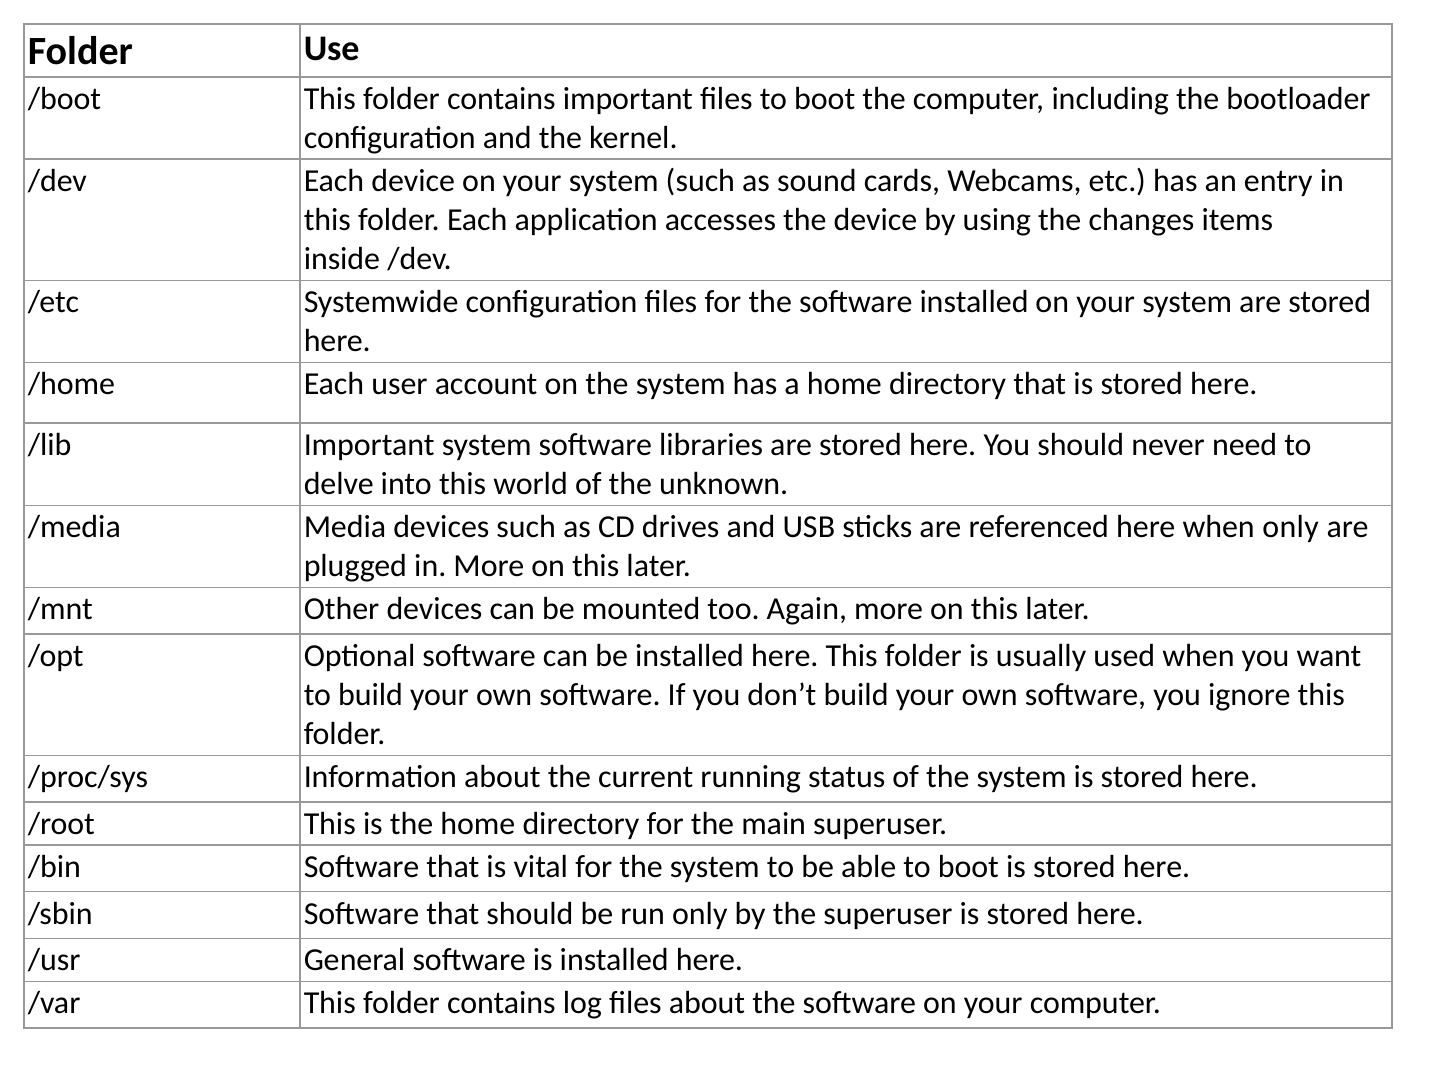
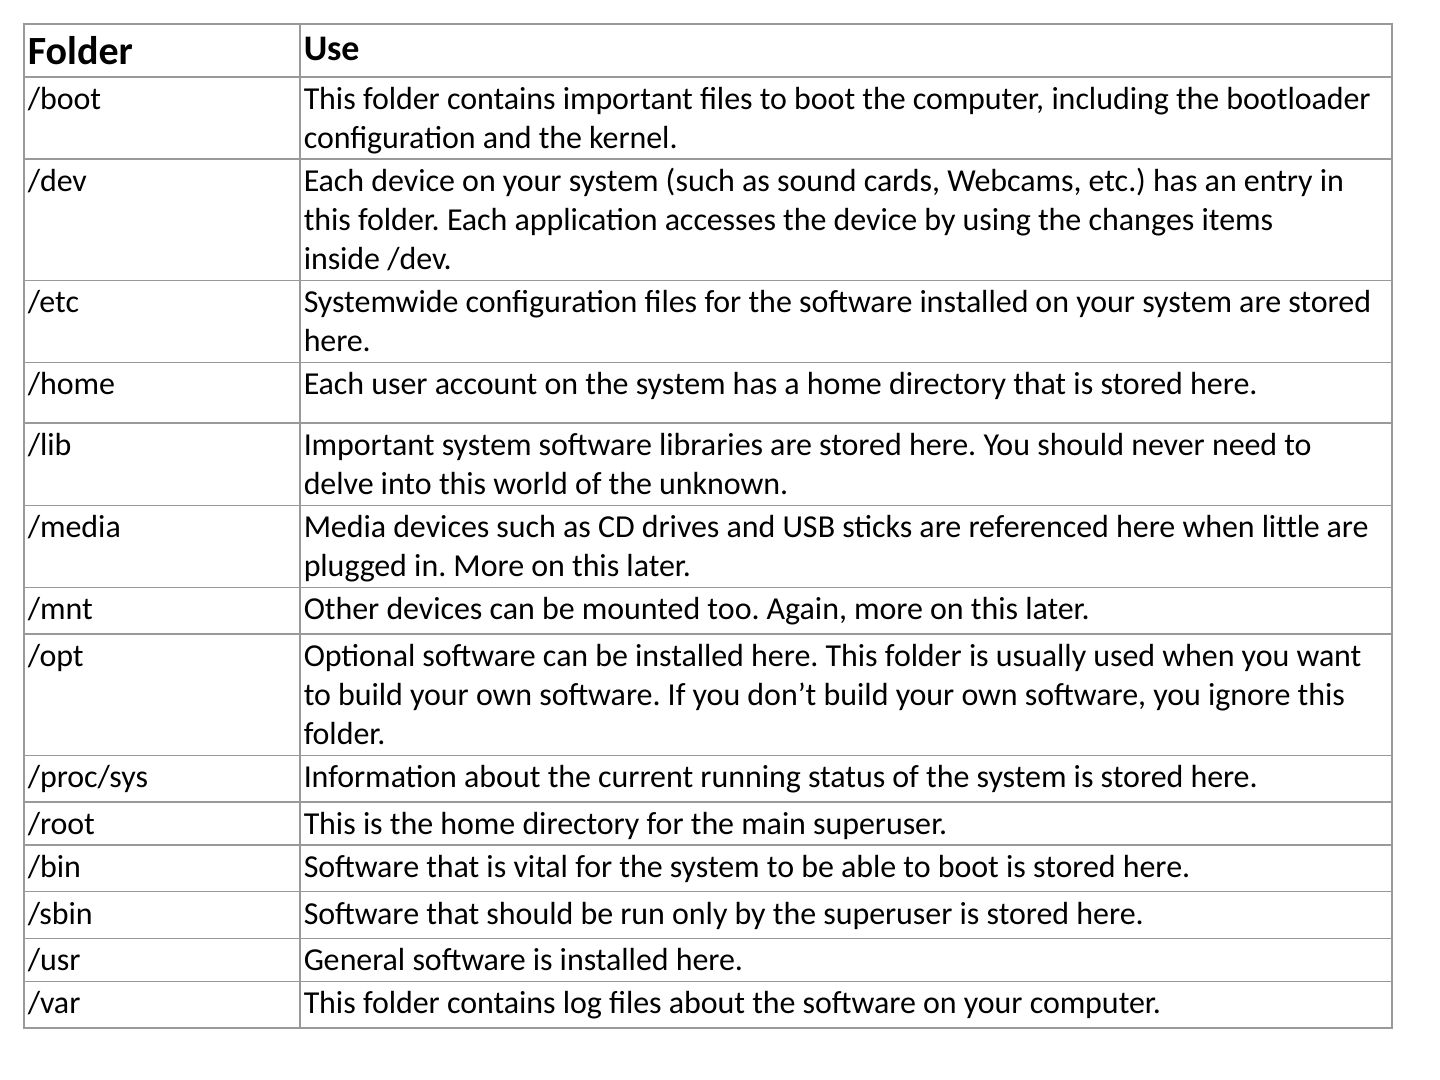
when only: only -> little (1291, 527)
